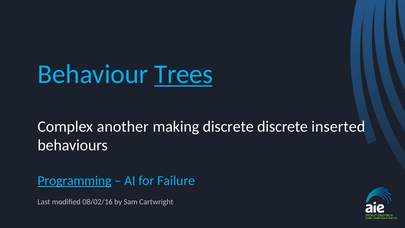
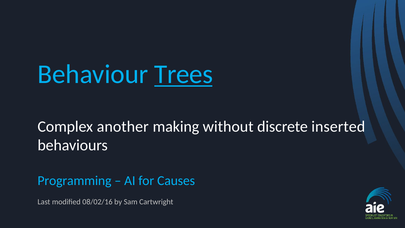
making discrete: discrete -> without (228, 126)
Programming underline: present -> none (74, 181)
Failure: Failure -> Causes (176, 181)
